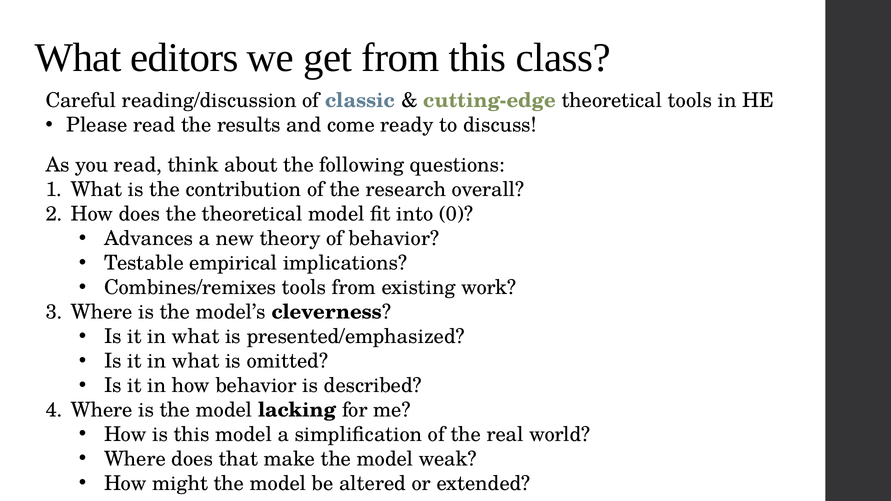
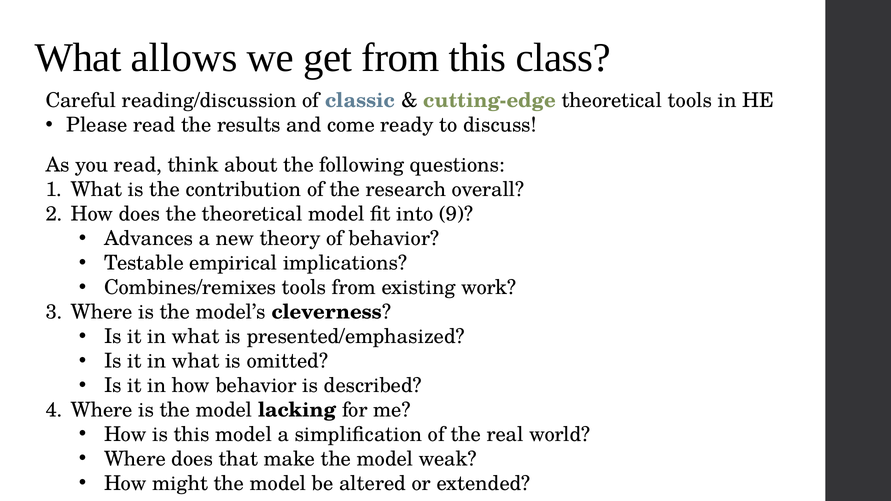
editors: editors -> allows (184, 58)
0: 0 -> 9 (456, 214)
